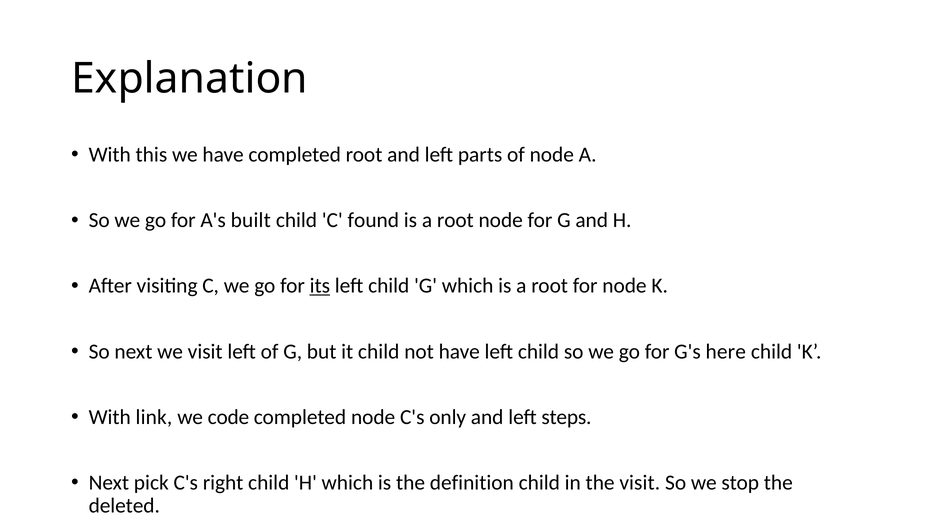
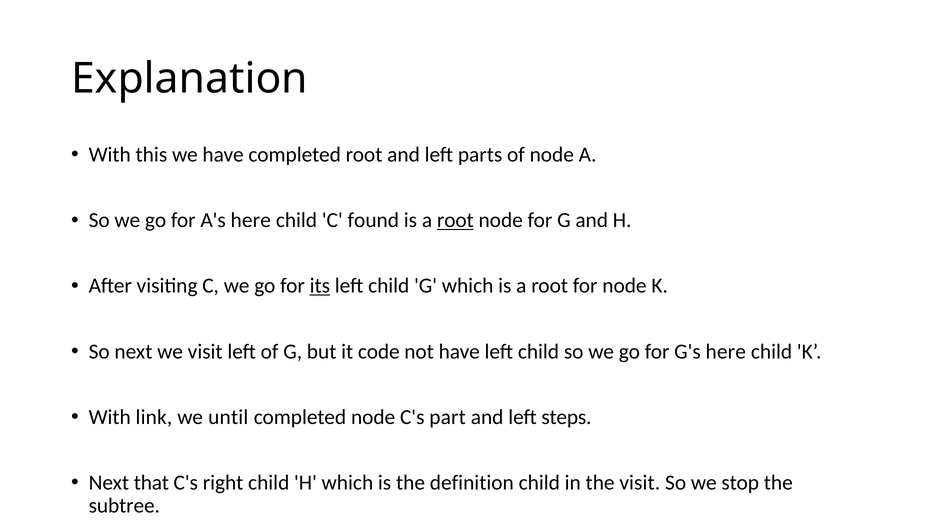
A's built: built -> here (251, 220)
root underline: none -> present (455, 220)
it child: child -> code (379, 351)
code: code -> until (228, 417)
only: only -> part (448, 417)
pick: pick -> that (151, 483)
deleted: deleted -> subtree (124, 506)
